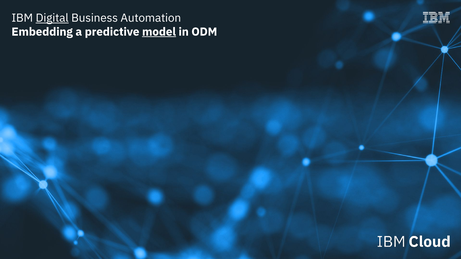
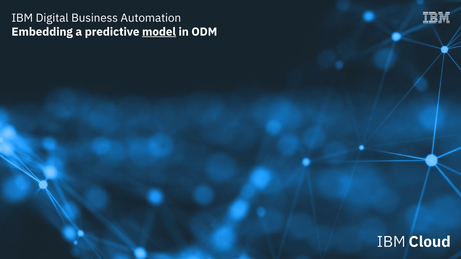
Digital underline: present -> none (52, 18)
